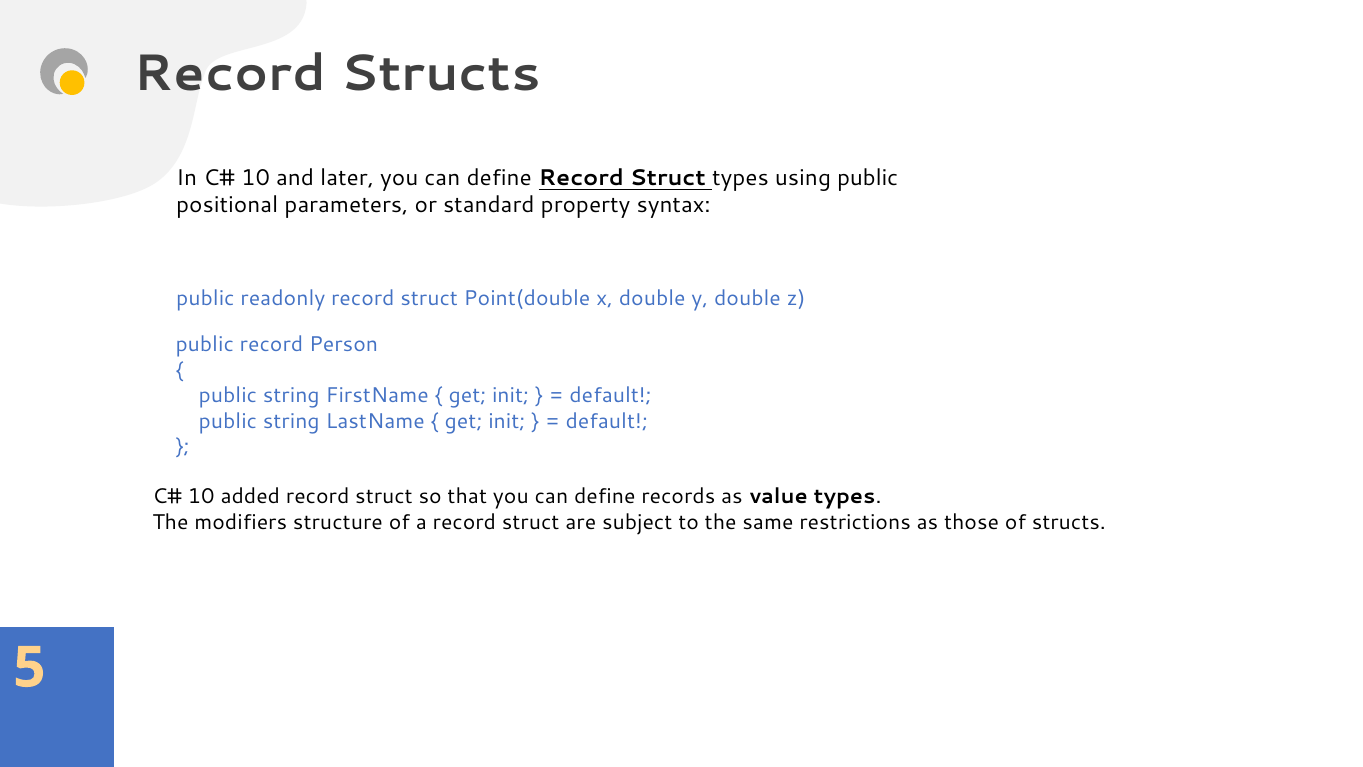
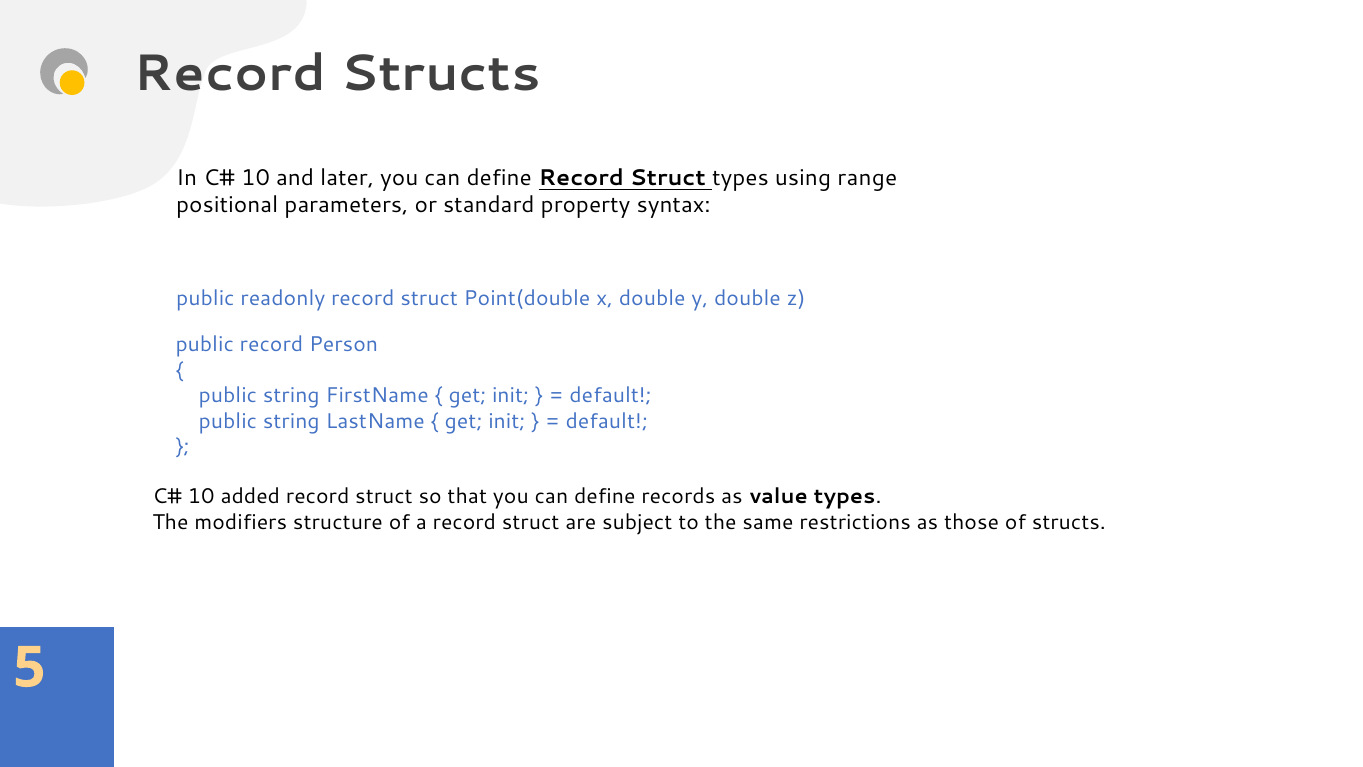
using public: public -> range (867, 178)
